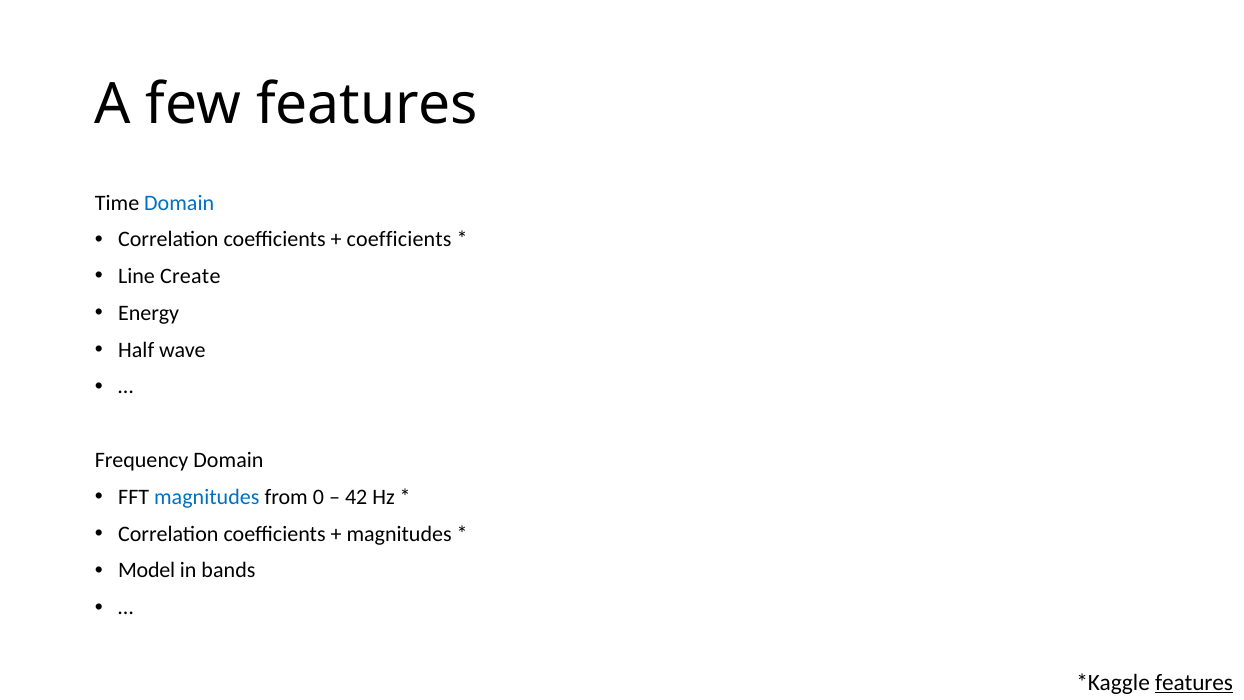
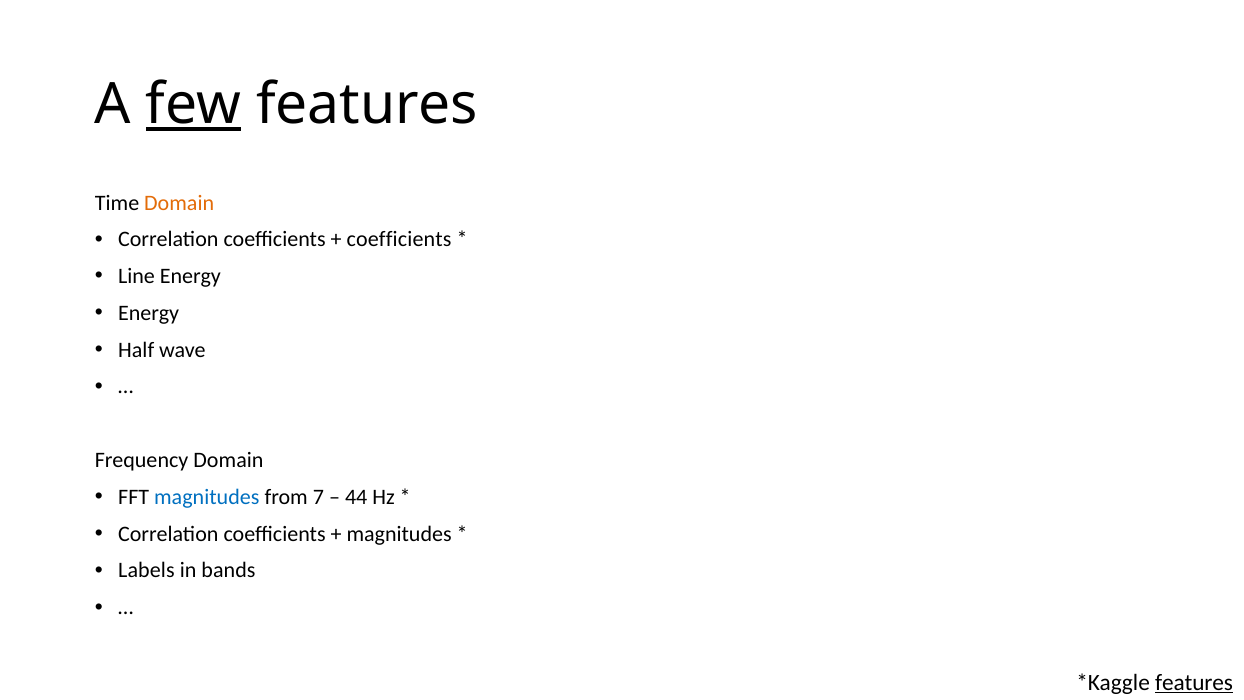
few underline: none -> present (194, 104)
Domain colour: blue -> orange (179, 203)
Line Create: Create -> Energy (190, 276)
0: 0 -> 7 (318, 497)
42: 42 -> 44 (356, 497)
Model: Model -> Labels (146, 570)
